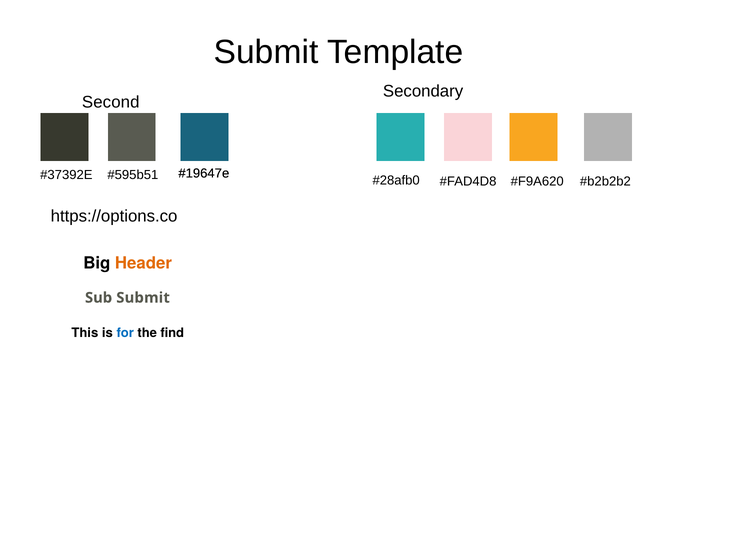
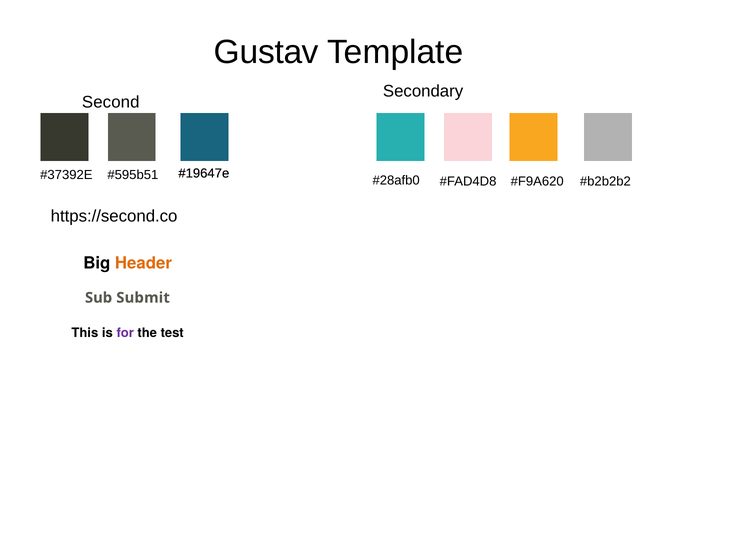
Submit: Submit -> Gustav (266, 52)
https://options.co: https://options.co -> https://second.co (114, 216)
for colour: blue -> purple (125, 333)
find: find -> test (172, 333)
